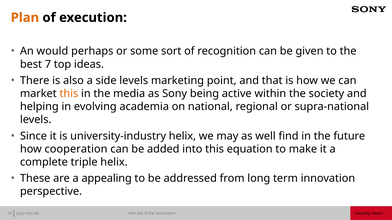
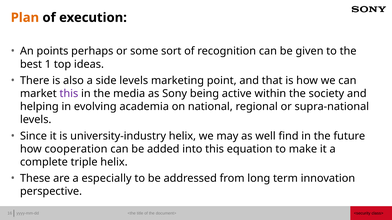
would: would -> points (52, 51)
7: 7 -> 1 (48, 64)
this colour: orange -> purple (69, 94)
appealing: appealing -> especially (107, 179)
